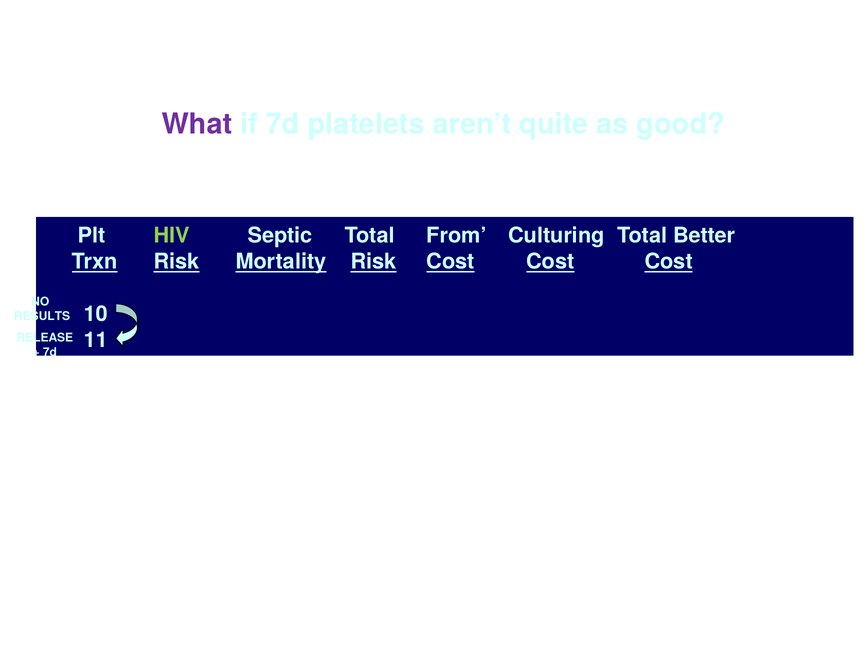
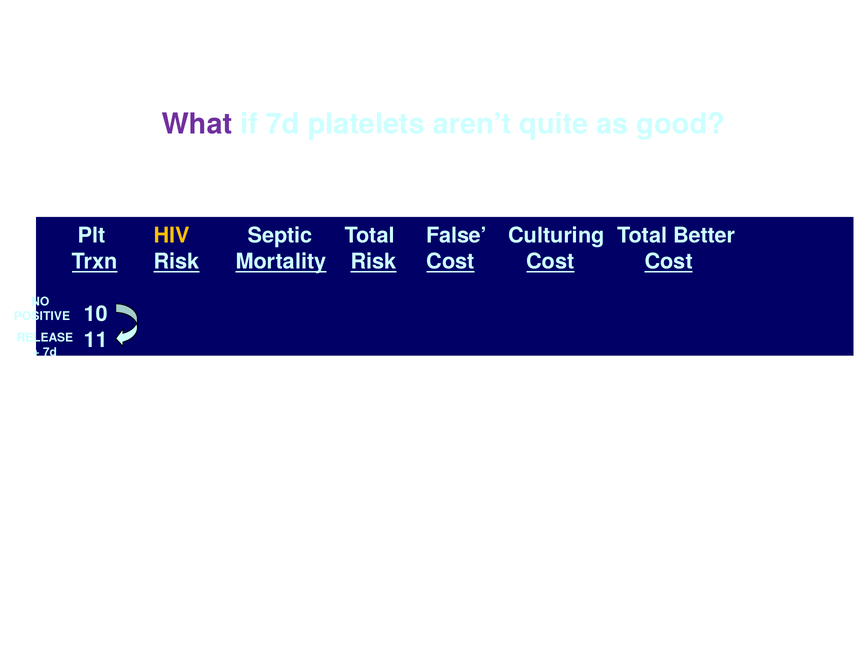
HIV colour: light green -> yellow (172, 236)
From: From -> False (457, 236)
RESULTS: RESULTS -> POSITIVE (42, 316)
